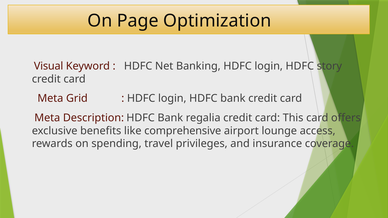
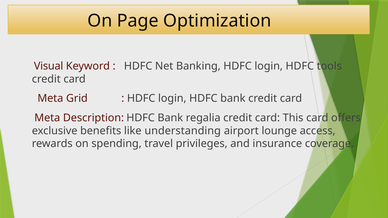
story: story -> tools (329, 66)
comprehensive: comprehensive -> understanding (183, 131)
